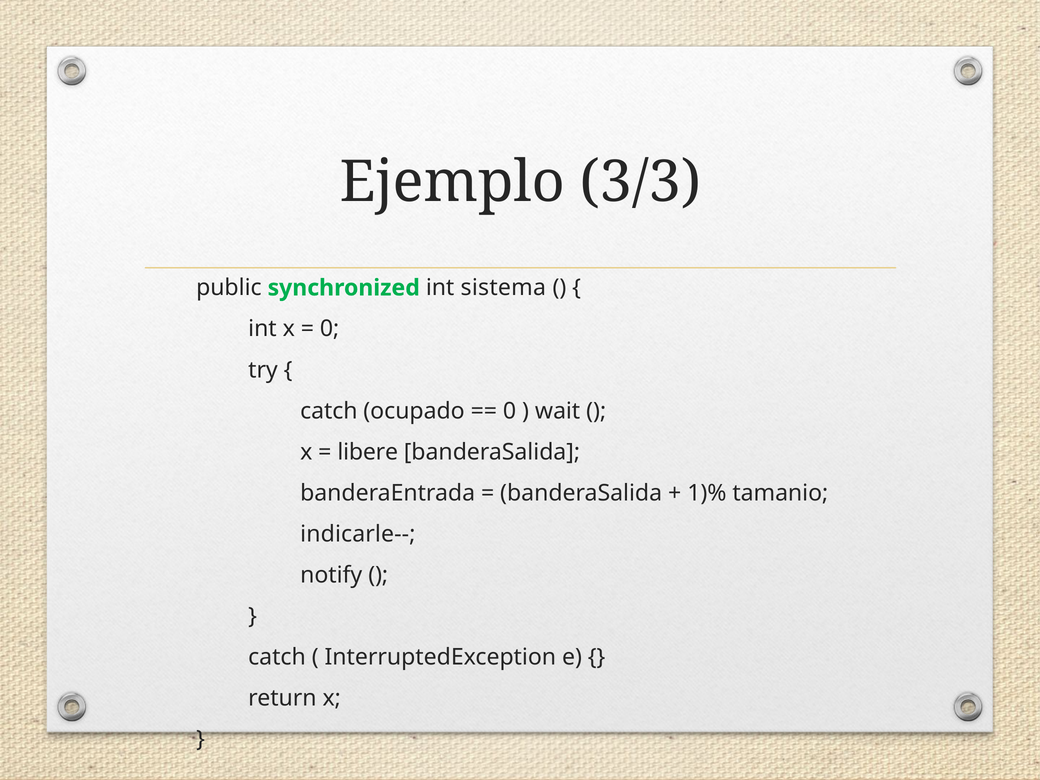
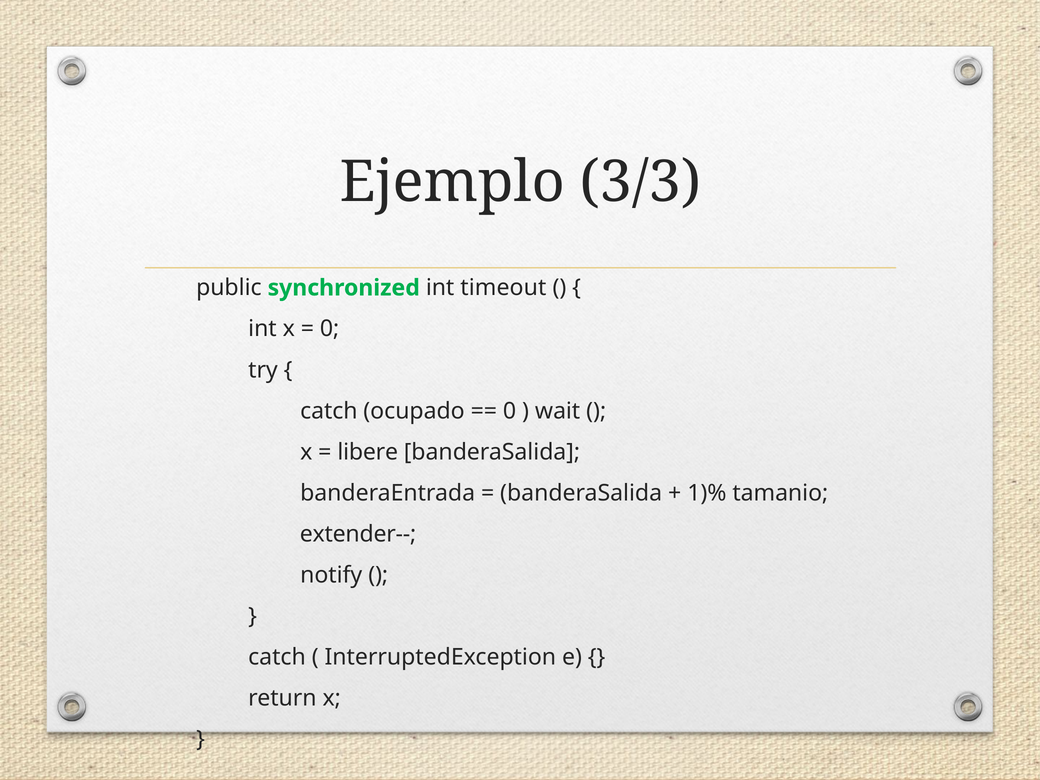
sistema: sistema -> timeout (503, 288)
indicarle--: indicarle-- -> extender-- (358, 534)
